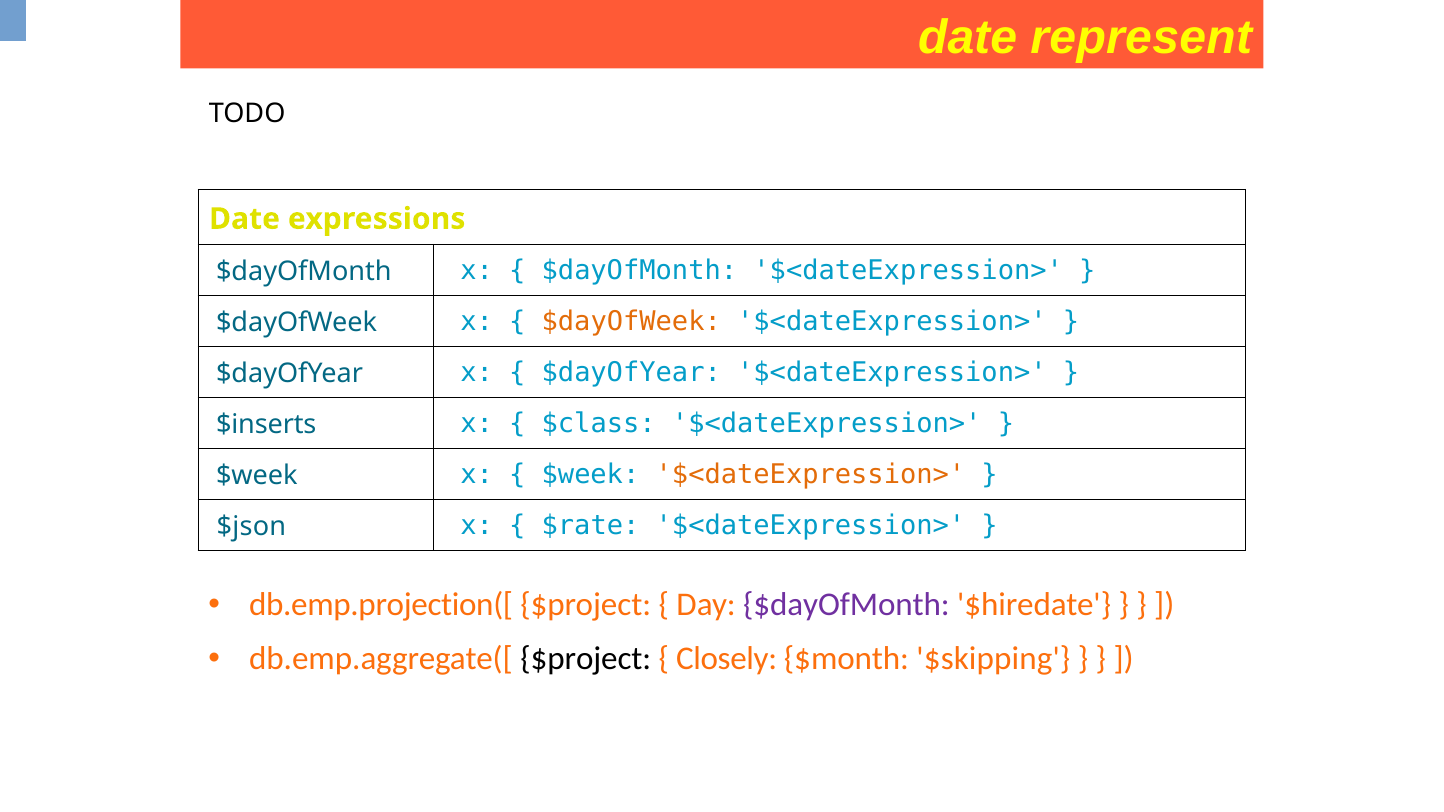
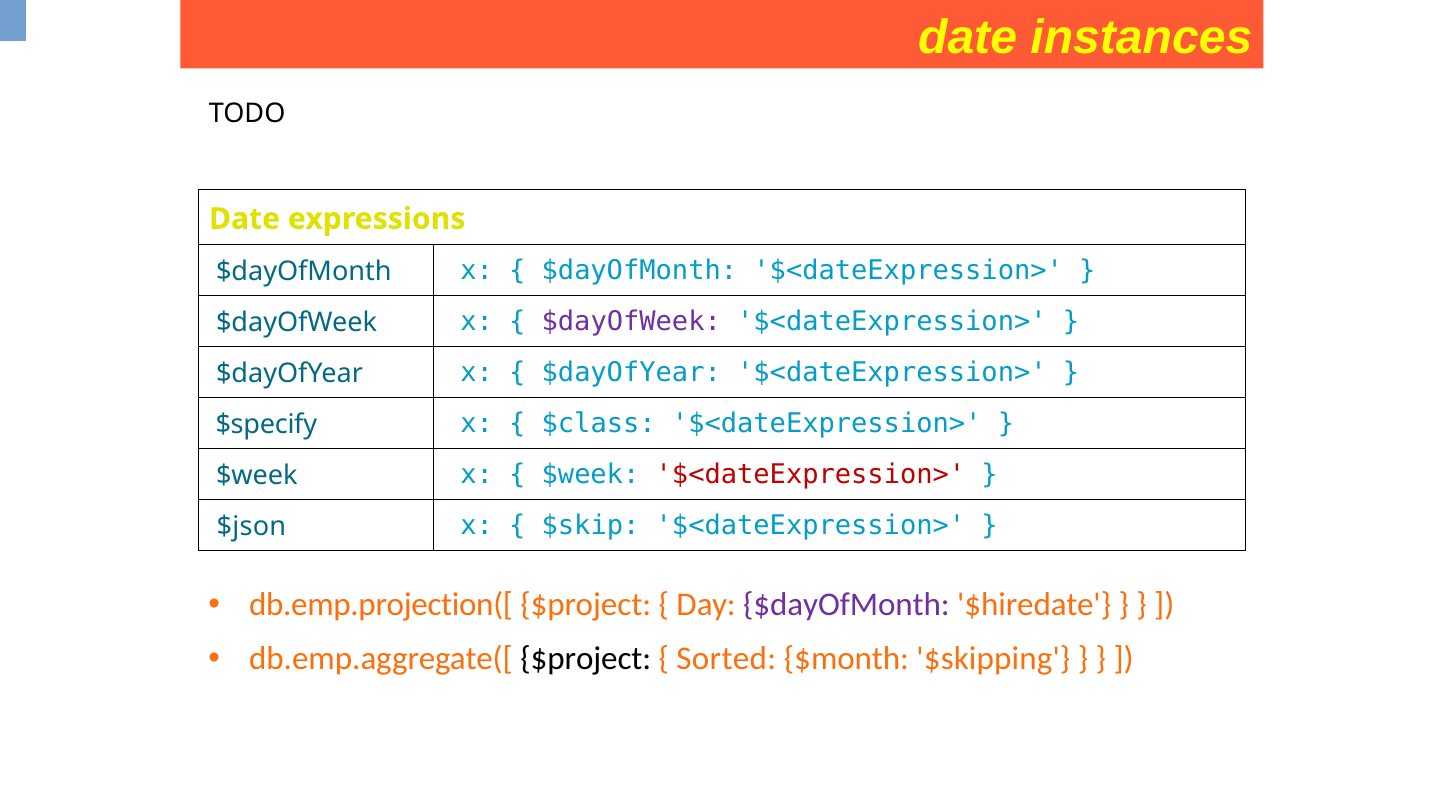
represent: represent -> instances (1141, 38)
$dayOfWeek colour: orange -> purple (631, 322)
$inserts: $inserts -> $specify (266, 425)
$<dateExpression> colour: orange -> red (810, 474)
$rate: $rate -> $skip (591, 525)
Closely: Closely -> Sorted (726, 659)
